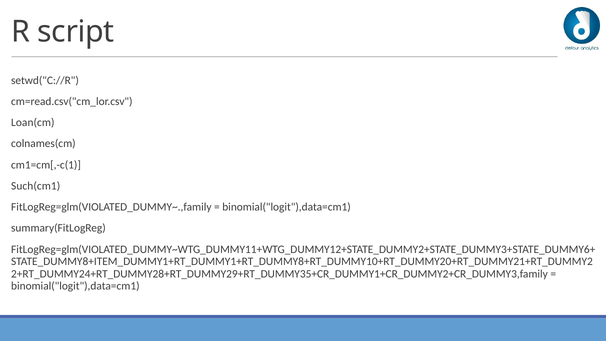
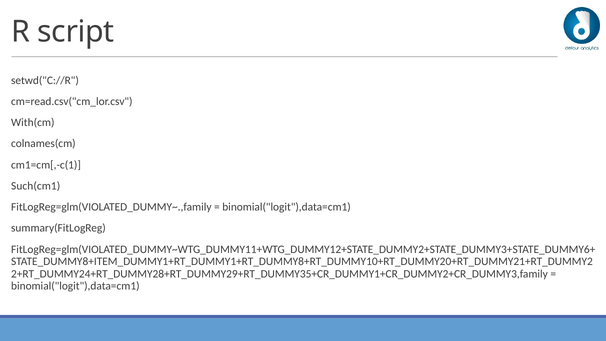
Loan(cm: Loan(cm -> With(cm (33, 123)
